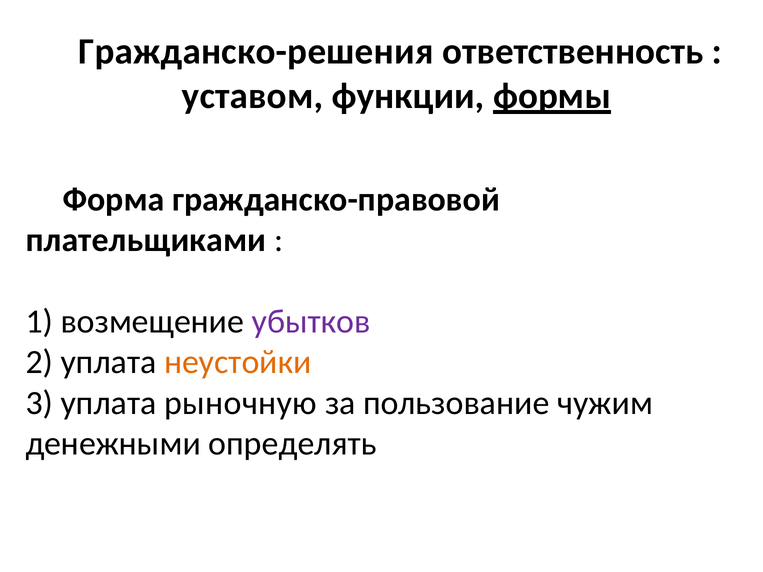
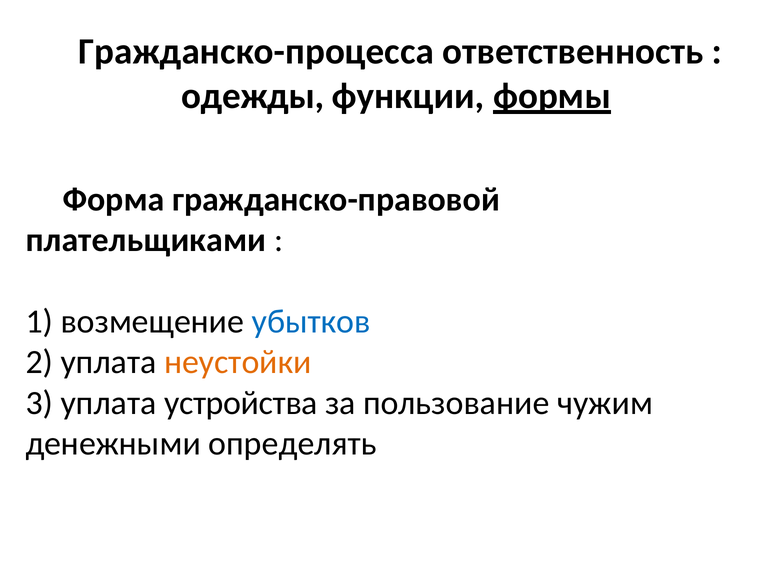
Гражданско-решения: Гражданско-решения -> Гражданско-процесса (256, 52)
уставом: уставом -> одежды (253, 96)
убытков colour: purple -> blue (311, 322)
рыночную: рыночную -> устройства (241, 403)
